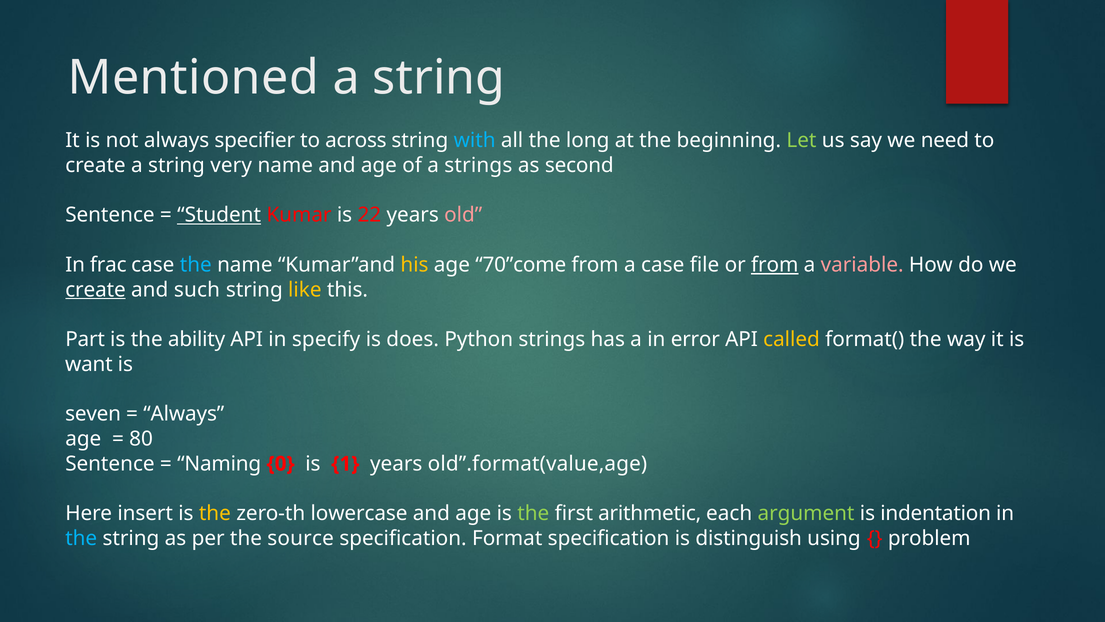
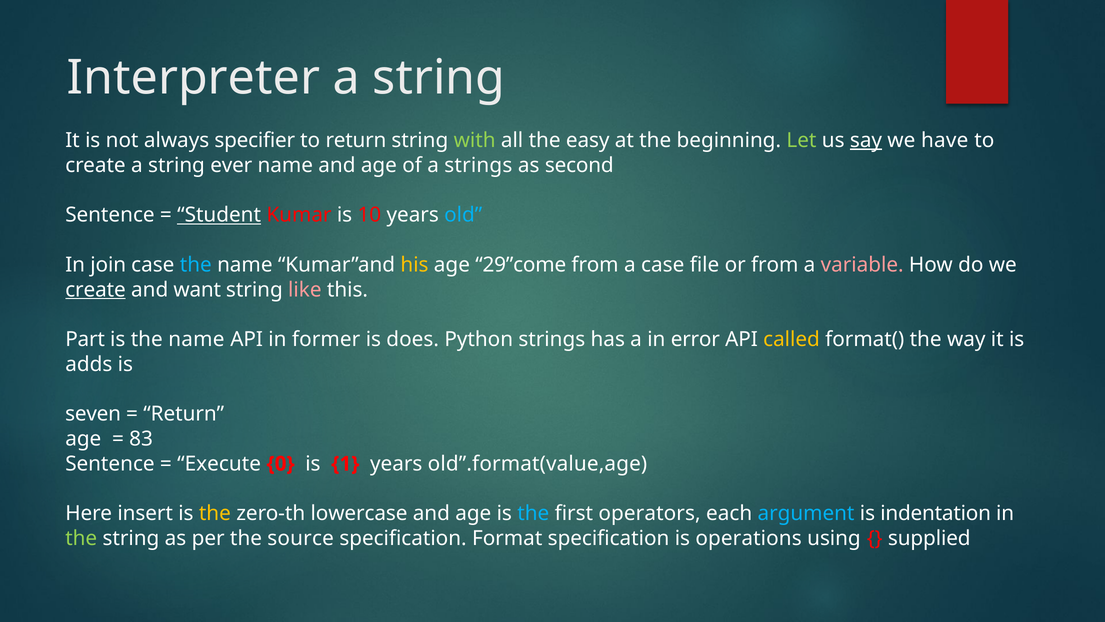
Mentioned: Mentioned -> Interpreter (194, 78)
to across: across -> return (356, 140)
with colour: light blue -> light green (475, 140)
long: long -> easy (588, 140)
say underline: none -> present (866, 140)
need: need -> have (945, 140)
very: very -> ever (231, 165)
22: 22 -> 10 (369, 215)
old colour: pink -> light blue (463, 215)
frac: frac -> join (108, 265)
70”come: 70”come -> 29”come (521, 265)
from underline: present -> none (775, 265)
such: such -> want (197, 289)
like colour: yellow -> pink (305, 289)
is the ability: ability -> name (196, 339)
specify: specify -> former (326, 339)
want: want -> adds (89, 364)
Always: Always -> Return (184, 414)
80: 80 -> 83 (141, 439)
Naming: Naming -> Execute (219, 464)
the colour: light green -> light blue (533, 513)
arithmetic: arithmetic -> operators (650, 513)
argument colour: light green -> light blue (806, 513)
the colour: light blue -> light green (81, 538)
distinguish: distinguish -> operations (749, 538)
problem: problem -> supplied (929, 538)
